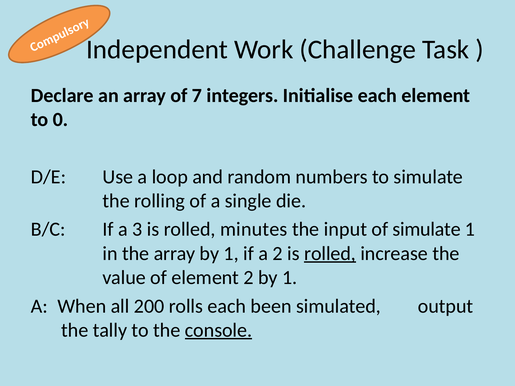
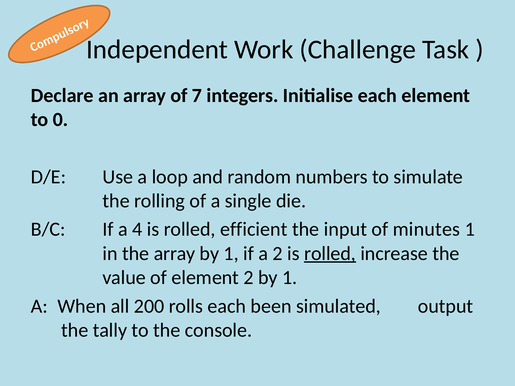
3: 3 -> 4 (137, 230)
minutes: minutes -> efficient (254, 230)
of simulate: simulate -> minutes (426, 230)
console underline: present -> none (219, 330)
